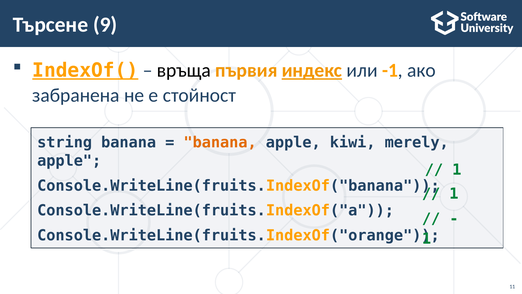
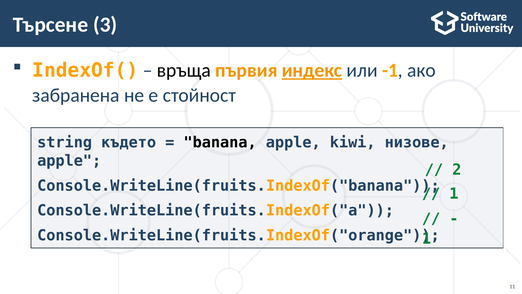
9: 9 -> 3 (105, 25)
IndexOf( underline: present -> none (85, 70)
string banana: banana -> където (129, 142)
banana colour: orange -> black (220, 142)
merely: merely -> низове (417, 142)
1: 1 -> 2 (457, 170)
